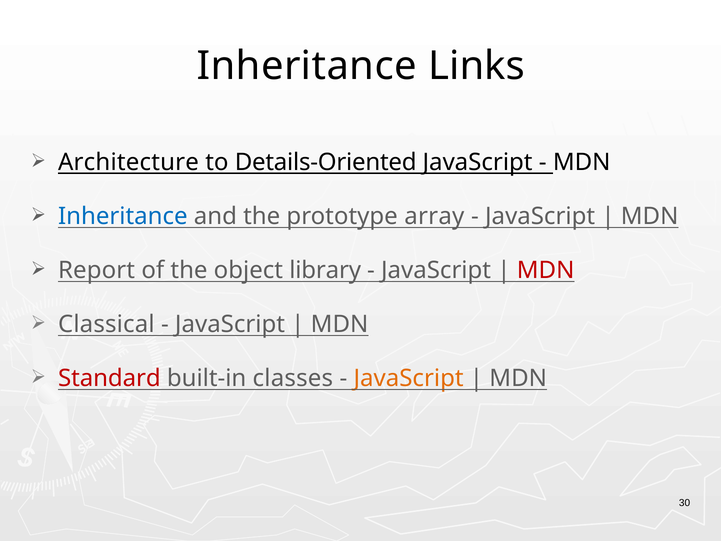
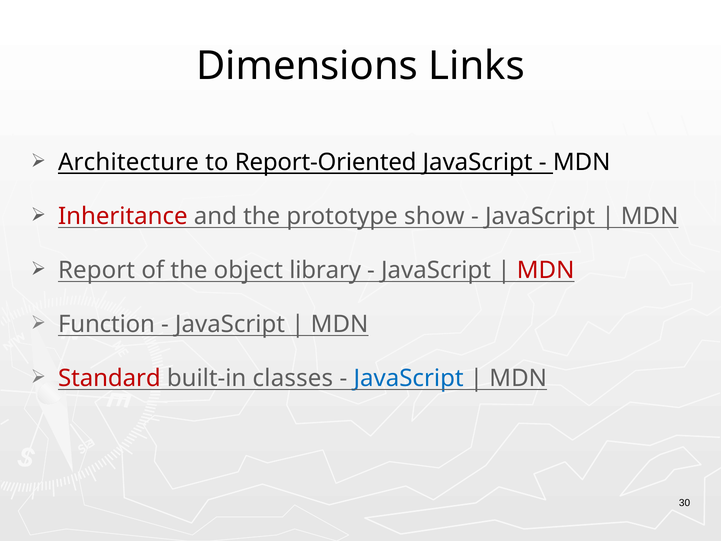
Inheritance: Inheritance -> Dimensions (307, 66)
Details-Oriented: Details-Oriented -> Report-Oriented (326, 162)
Inheritance colour: blue -> red (123, 216)
array: array -> show (434, 216)
Classical: Classical -> Function (106, 324)
JavaScript colour: orange -> blue (409, 378)
